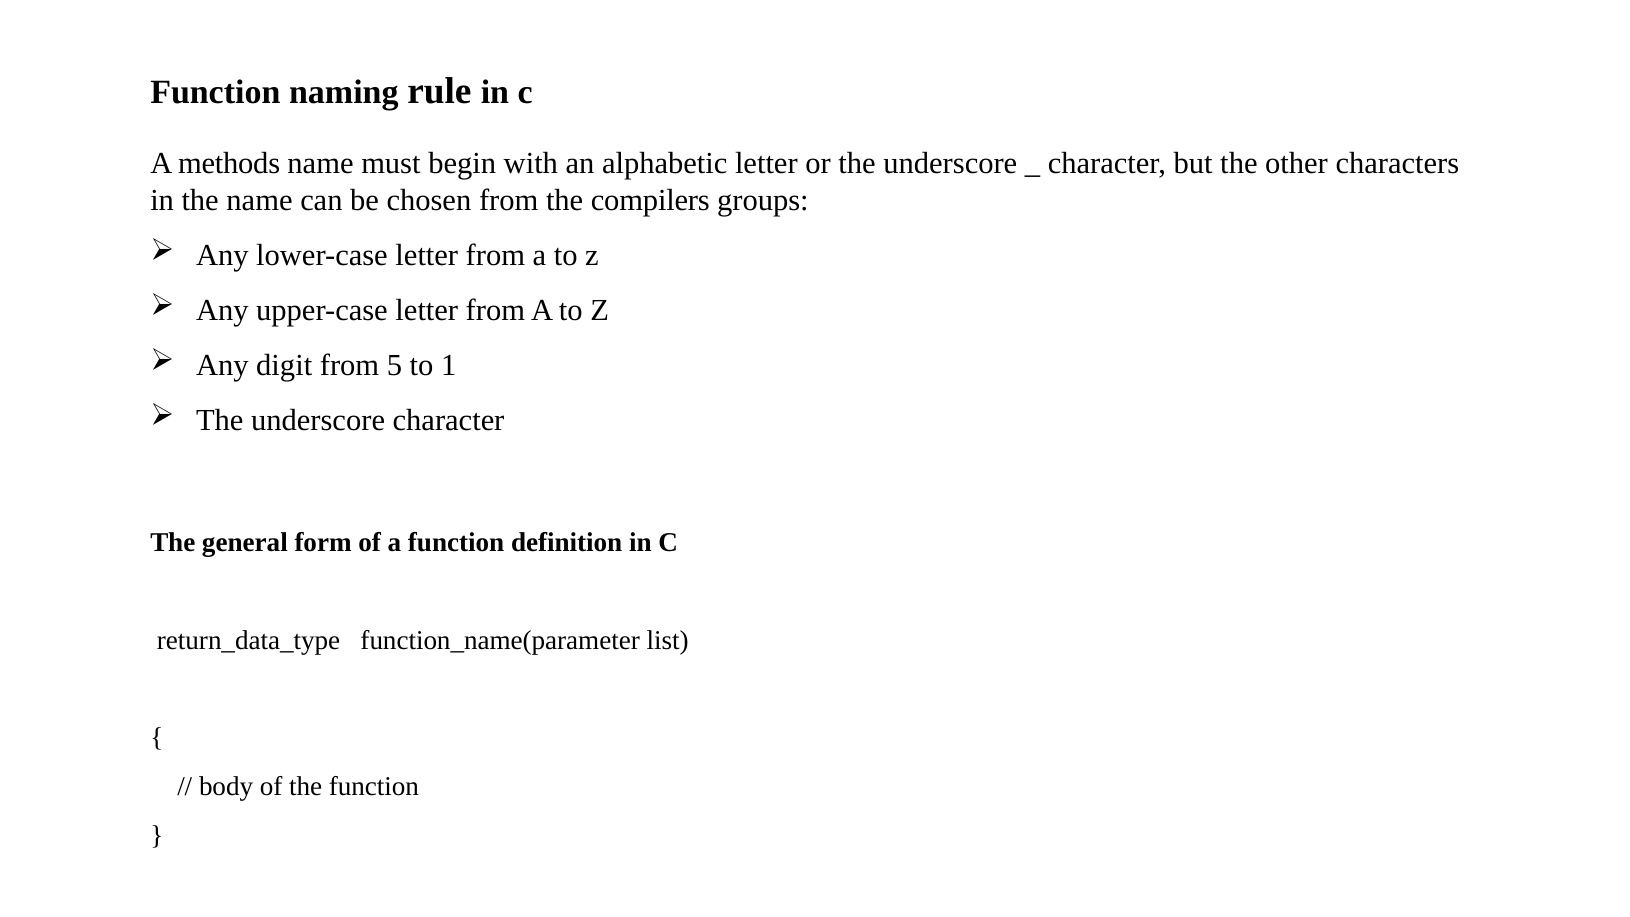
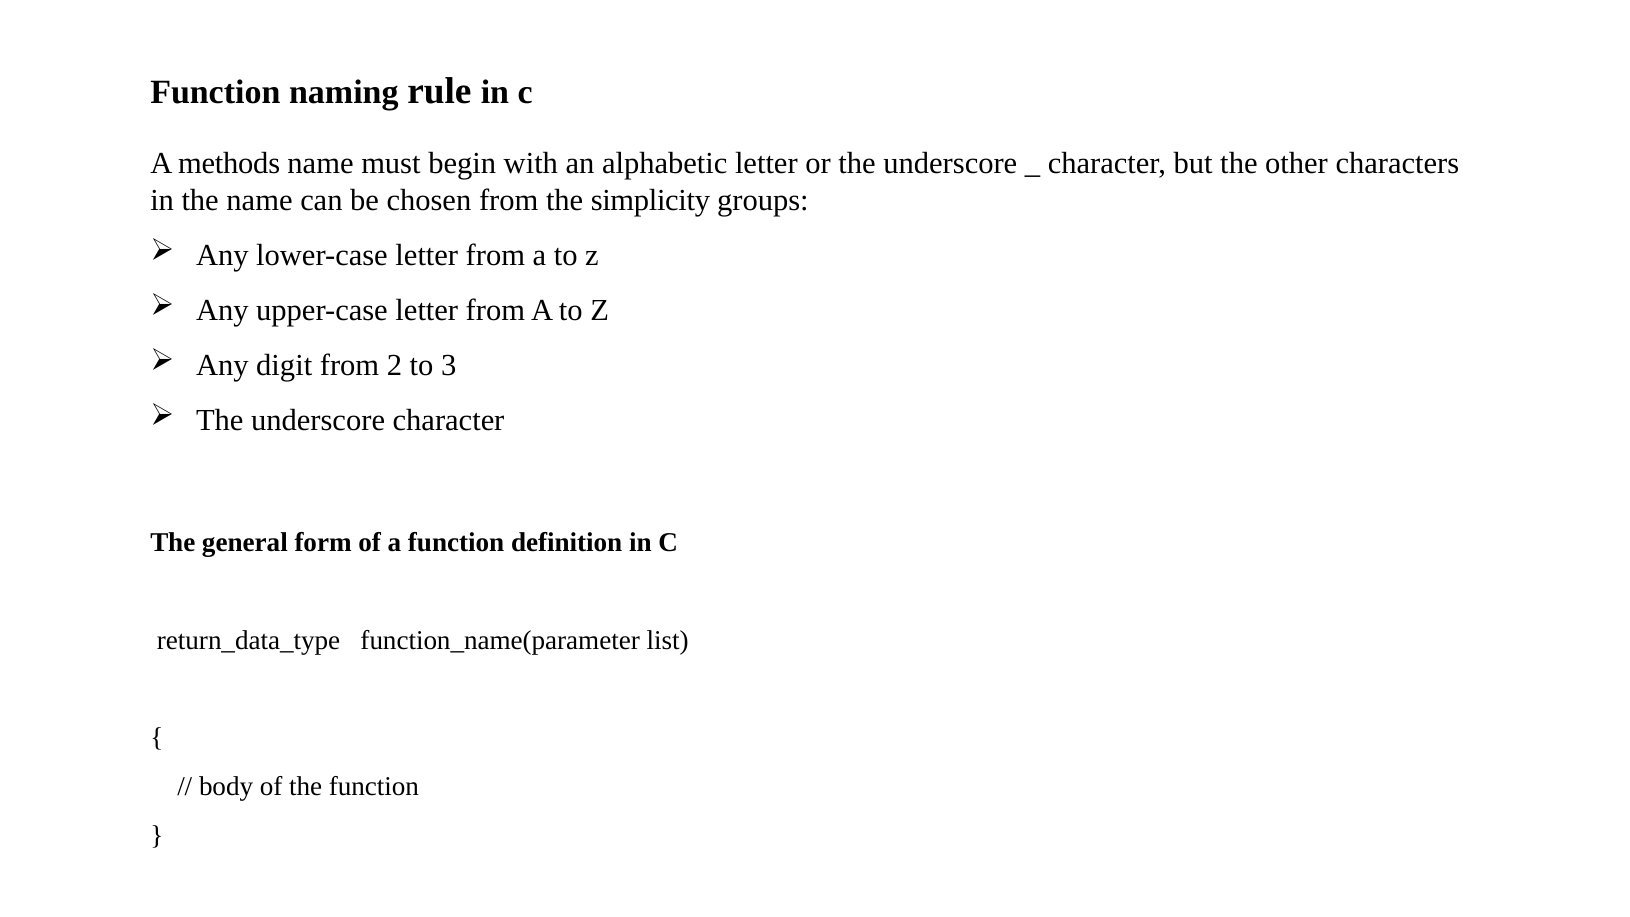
compilers: compilers -> simplicity (650, 200)
5: 5 -> 2 (394, 365)
1: 1 -> 3 (449, 365)
